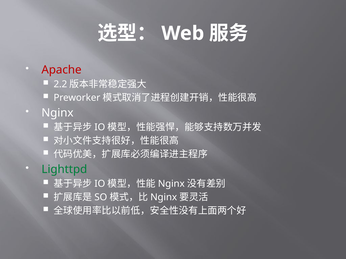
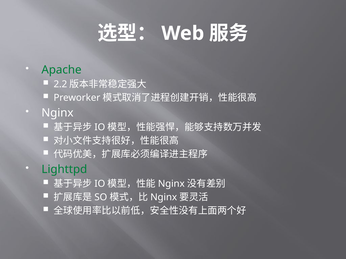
Apache colour: red -> green (62, 70)
